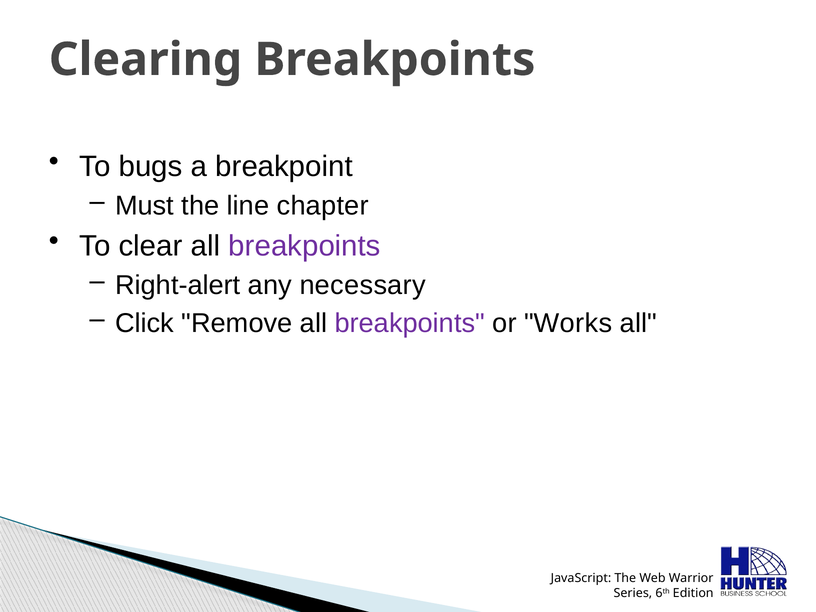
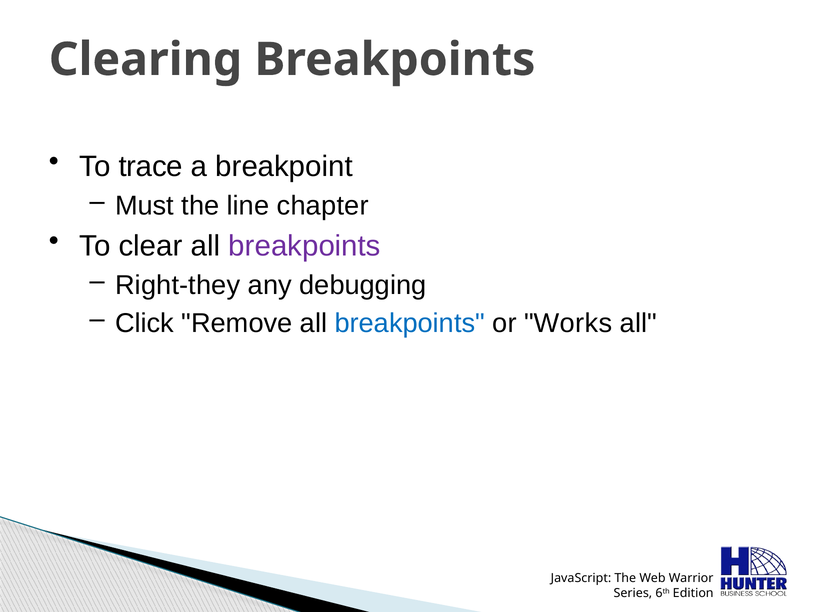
bugs: bugs -> trace (151, 167)
Right-alert: Right-alert -> Right-they (178, 285)
necessary: necessary -> debugging (363, 285)
breakpoints colour: purple -> blue (410, 323)
